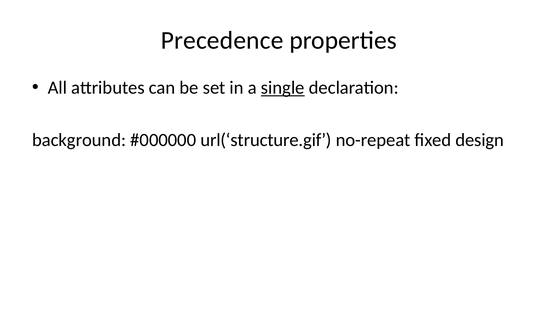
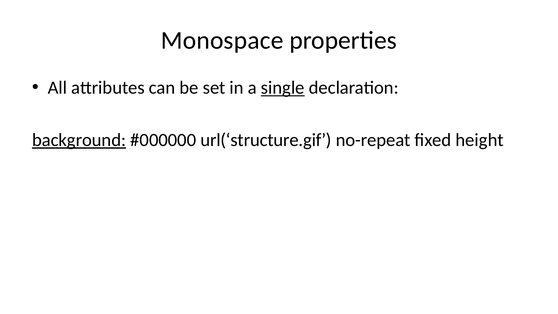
Precedence: Precedence -> Monospace (222, 41)
background underline: none -> present (79, 140)
design: design -> height (480, 140)
